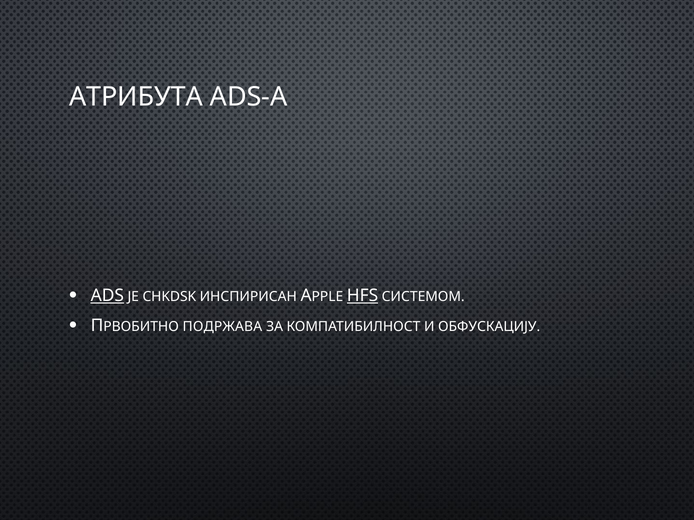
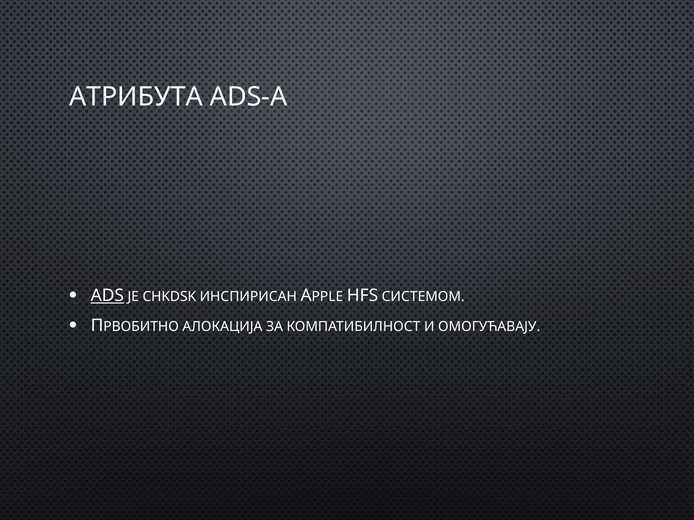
HFS underline: present -> none (362, 296)
ПОДРЖАВА: ПОДРЖАВА -> АЛОКАЦИЈА (222, 327)
ОБФУСКАЦИЈУ: ОБФУСКАЦИЈУ -> ОМОГУЋАВАЈУ (489, 327)
